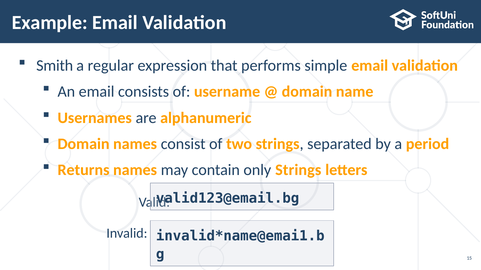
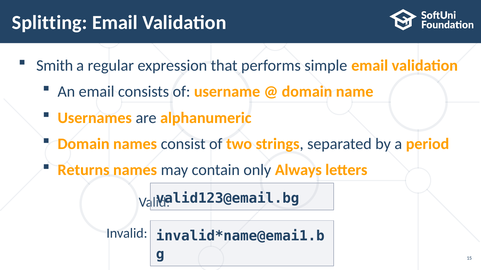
Example: Example -> Splitting (50, 23)
only Strings: Strings -> Always (298, 170)
